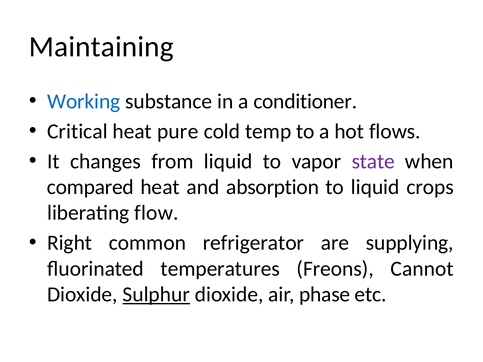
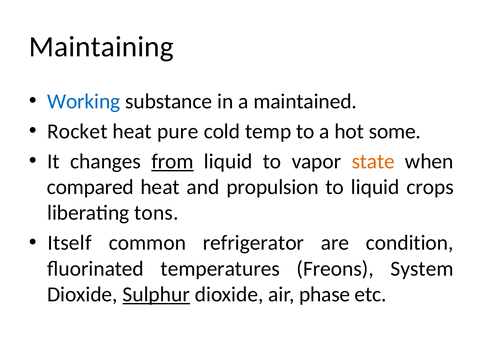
conditioner: conditioner -> maintained (305, 101)
Critical: Critical -> Rocket (77, 131)
flows: flows -> some (395, 131)
from underline: none -> present (172, 161)
state colour: purple -> orange (373, 161)
absorption: absorption -> propulsion (273, 187)
flow: flow -> tons (156, 213)
Right: Right -> Itself (69, 243)
supplying: supplying -> condition (410, 243)
Cannot: Cannot -> System (422, 269)
